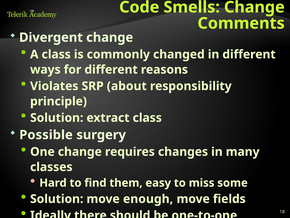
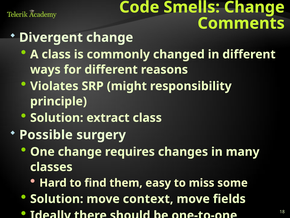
about: about -> might (127, 86)
enough: enough -> context (148, 199)
